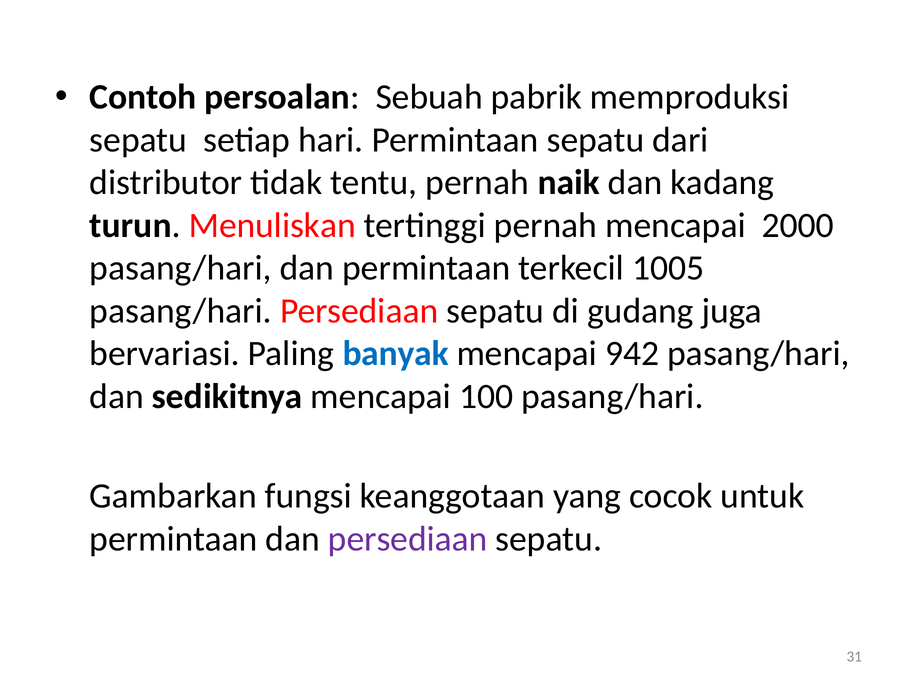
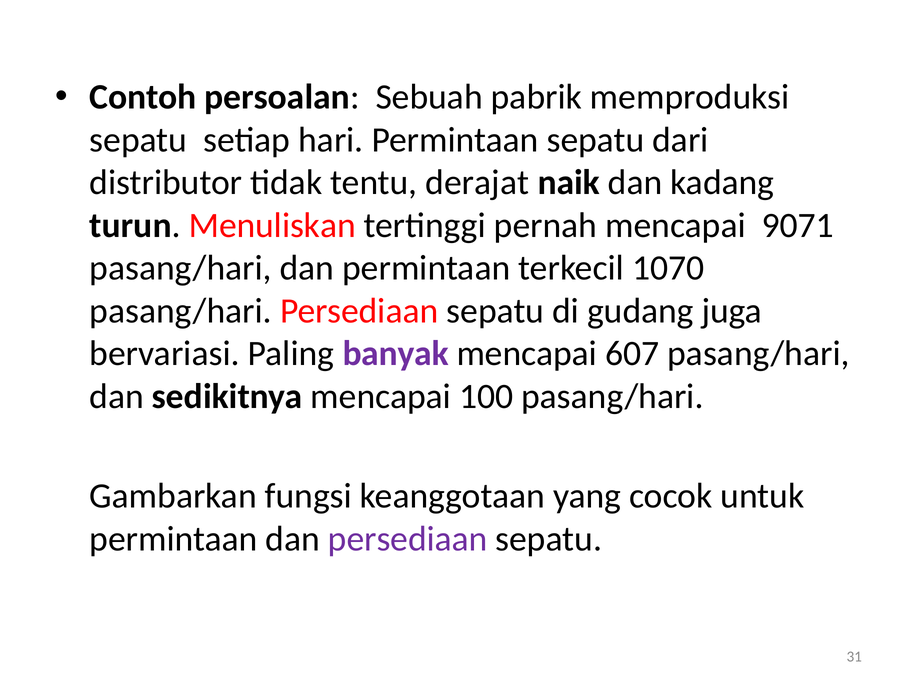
tentu pernah: pernah -> derajat (477, 183)
2000: 2000 -> 9071 (798, 225)
1005: 1005 -> 1070 (668, 268)
banyak colour: blue -> purple (396, 353)
942: 942 -> 607 (632, 353)
